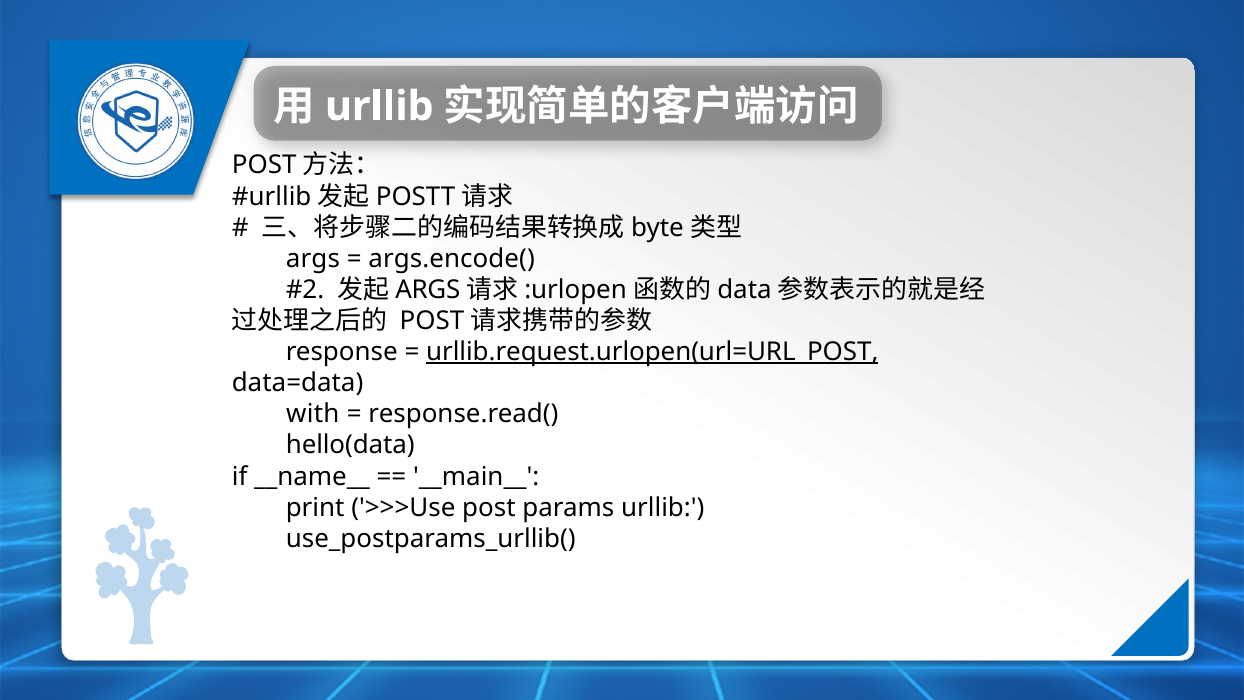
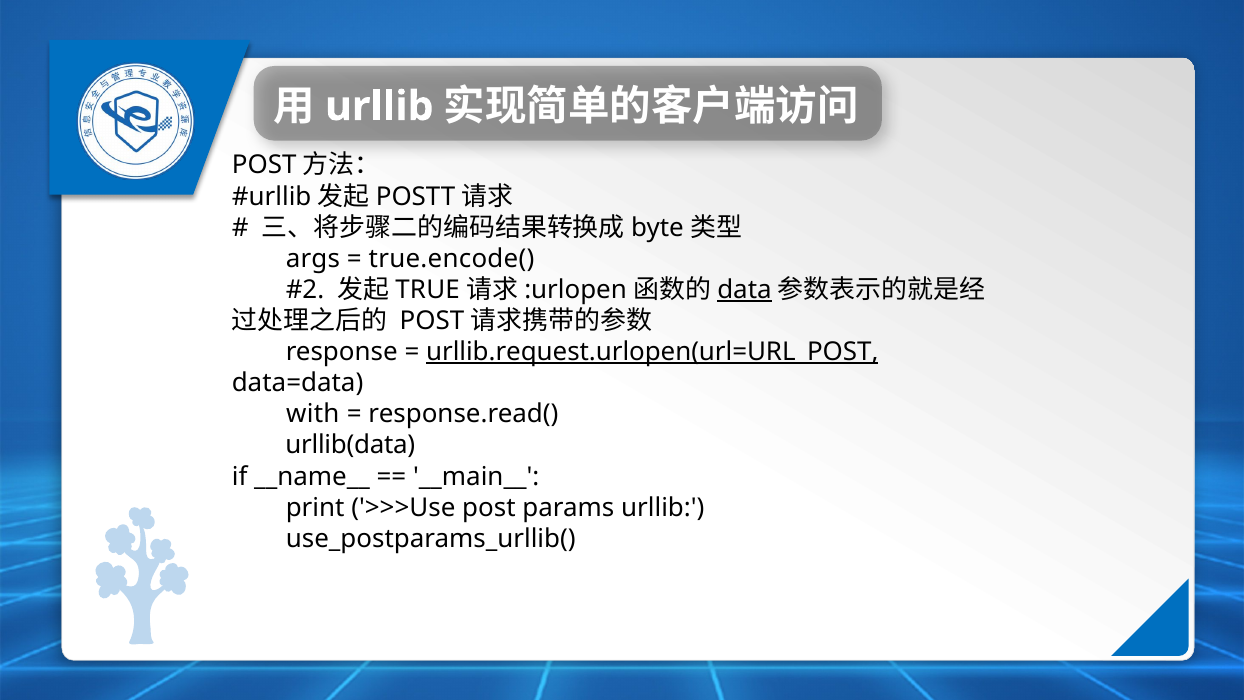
args.encode(: args.encode( -> true.encode( (452, 259)
ARGS: ARGS -> TRUE (428, 290)
data underline: none -> present (744, 290)
hello(data: hello(data -> urllib(data (350, 445)
